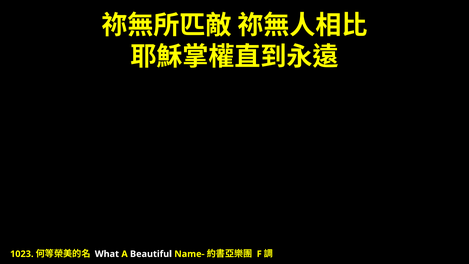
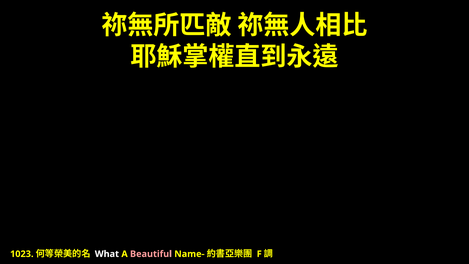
Beautiful colour: white -> pink (151, 254)
